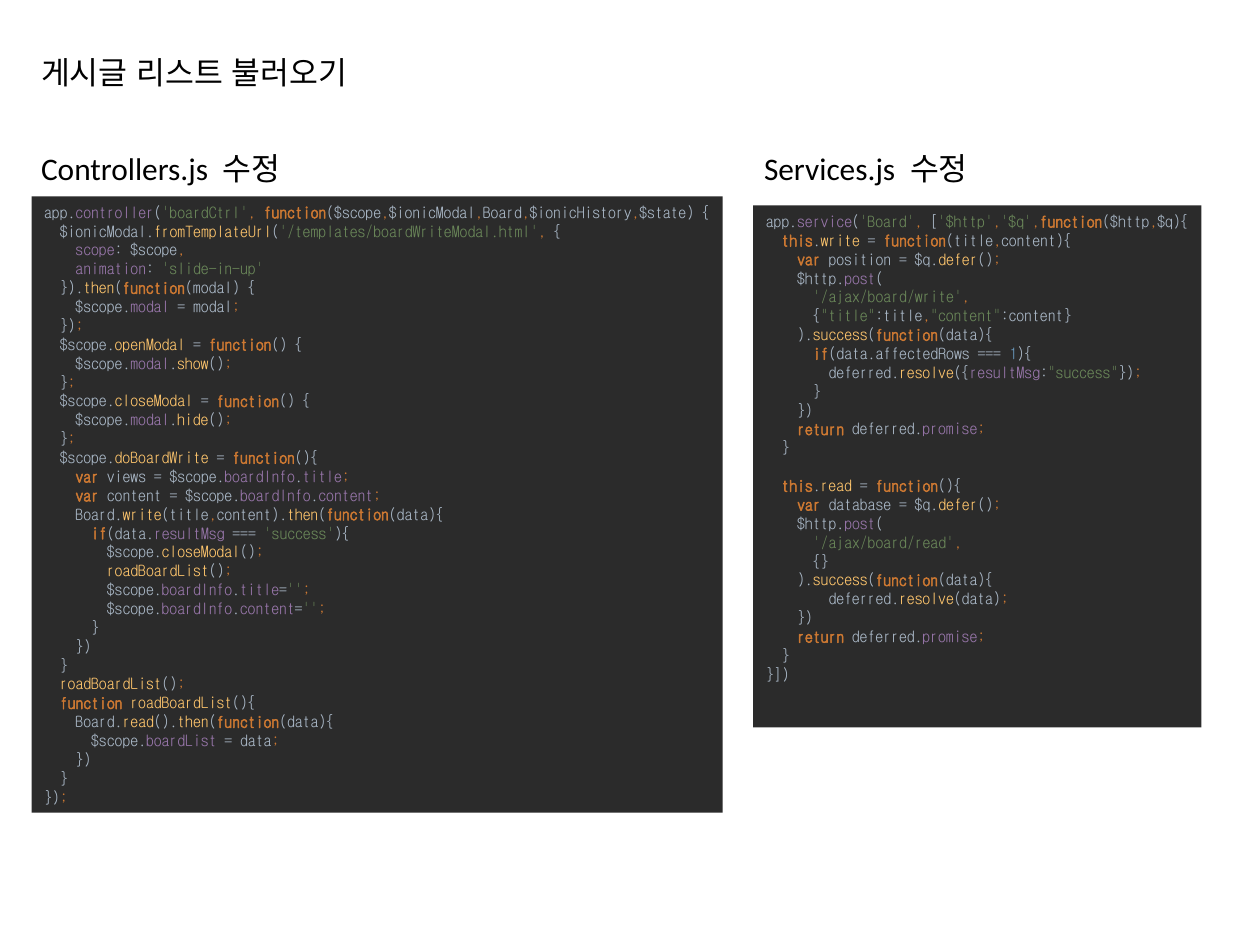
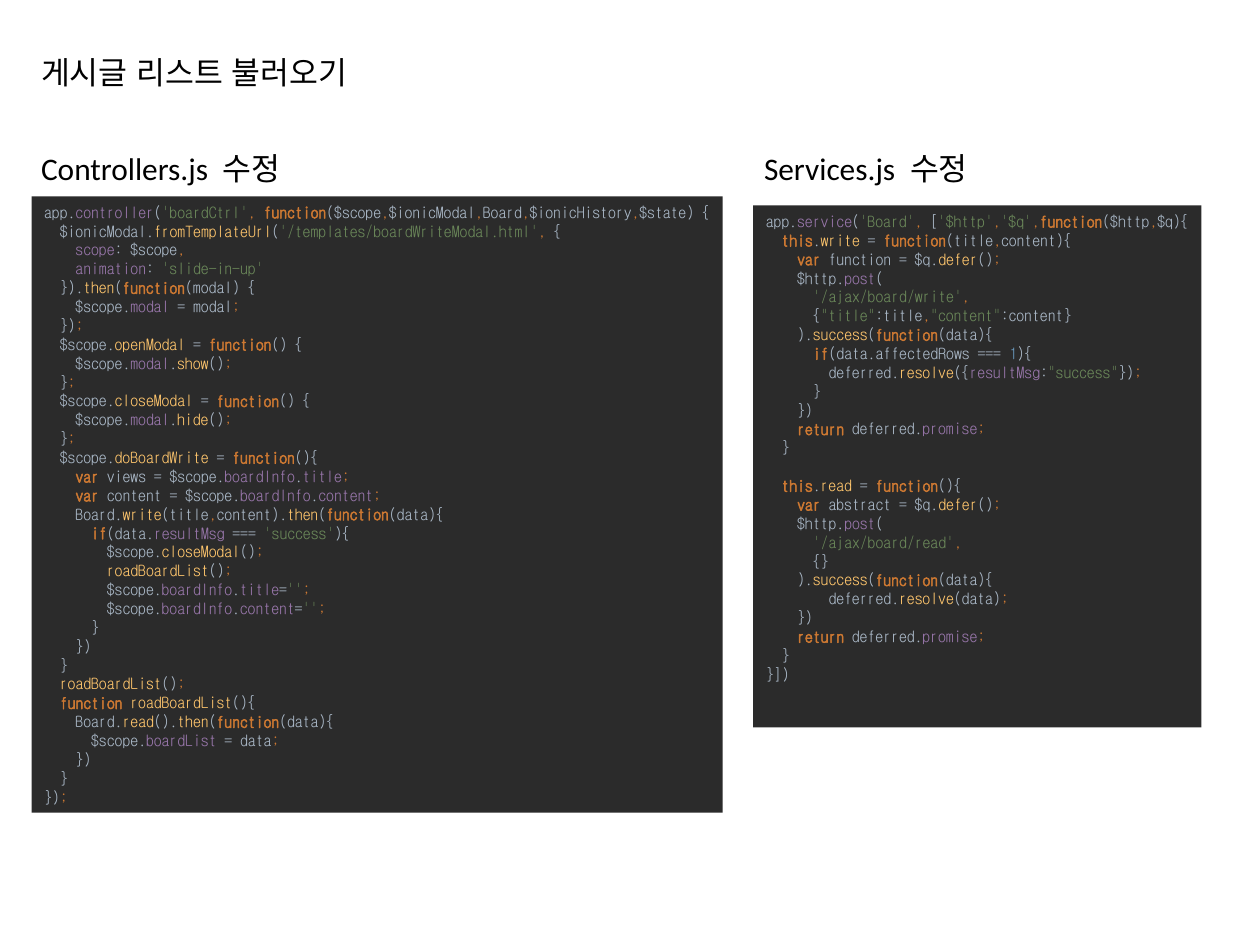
var position: position -> function (860, 260)
database: database -> abstract (860, 505)
